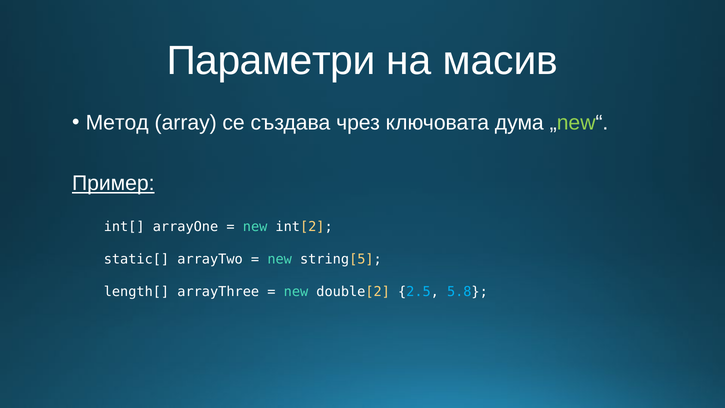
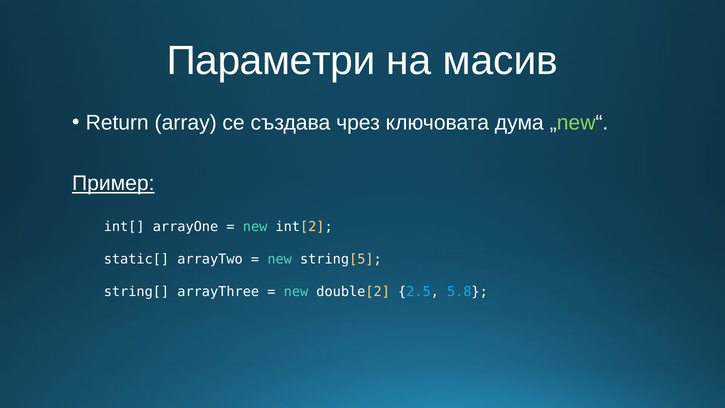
Метод: Метод -> Return (117, 123)
length[: length[ -> string[ (136, 292)
